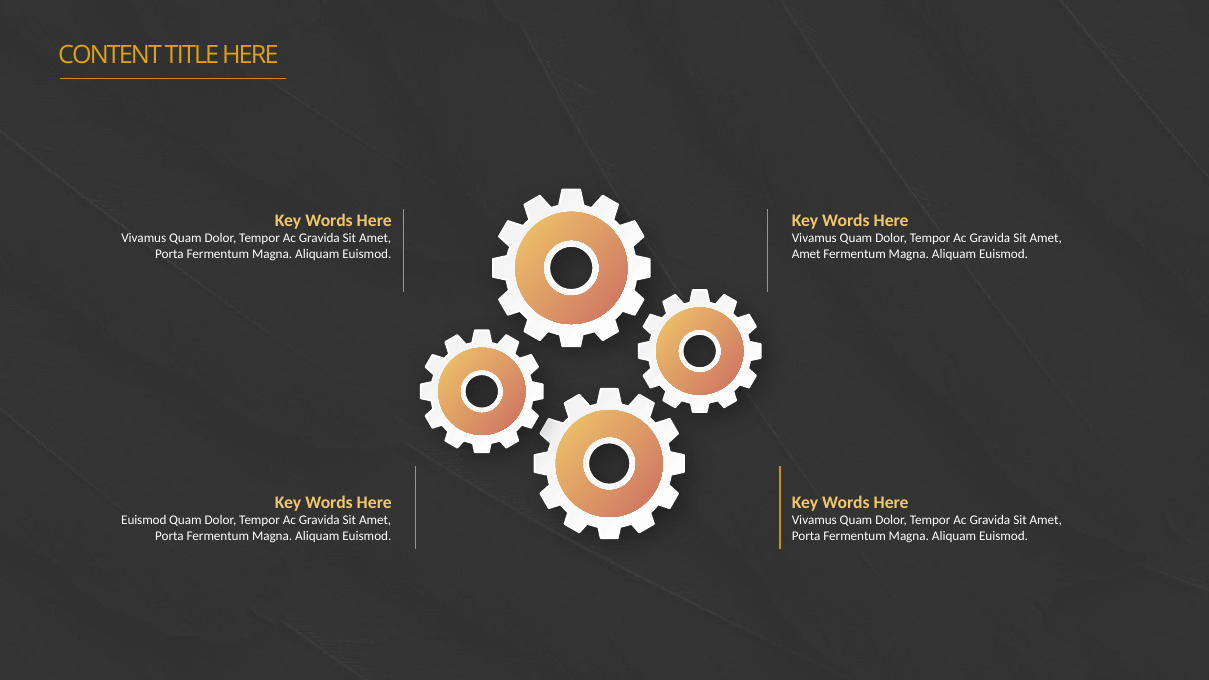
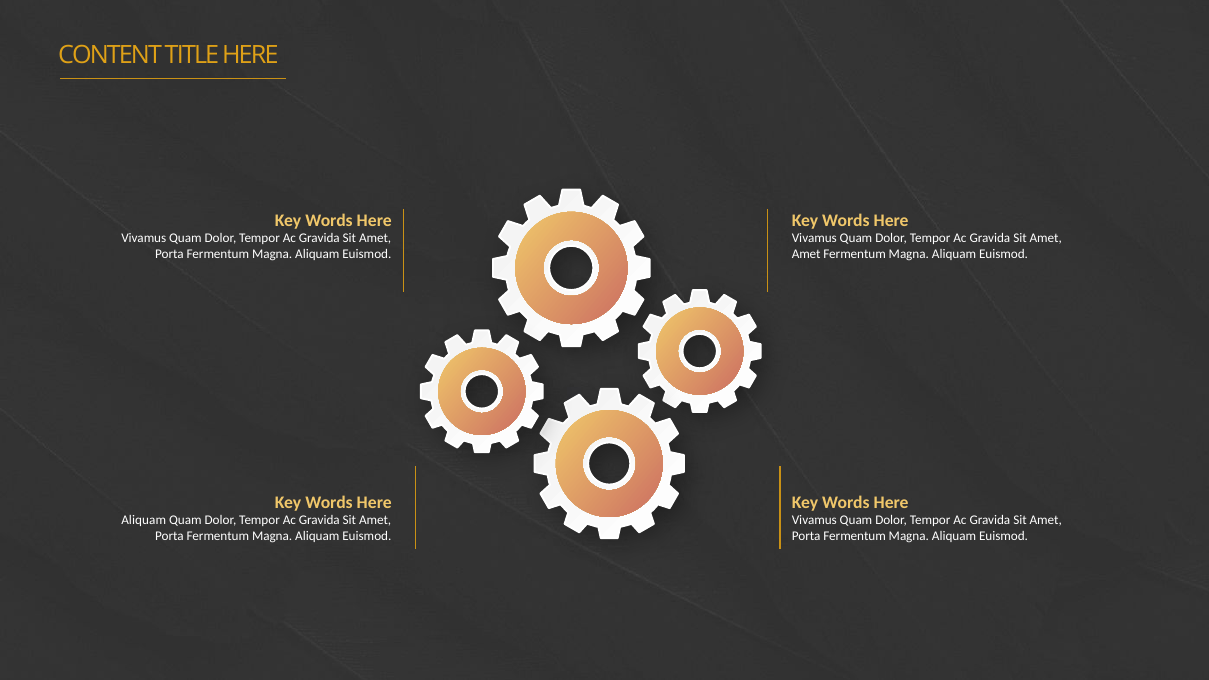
Euismod: Euismod -> Aliquam (144, 521)
